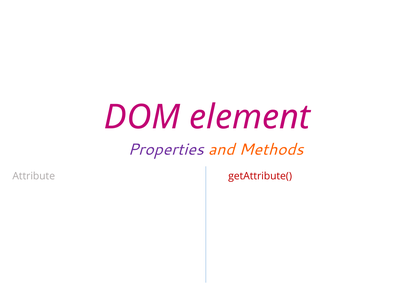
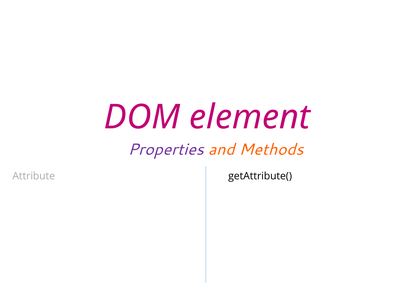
getAttribute( colour: red -> black (260, 176)
